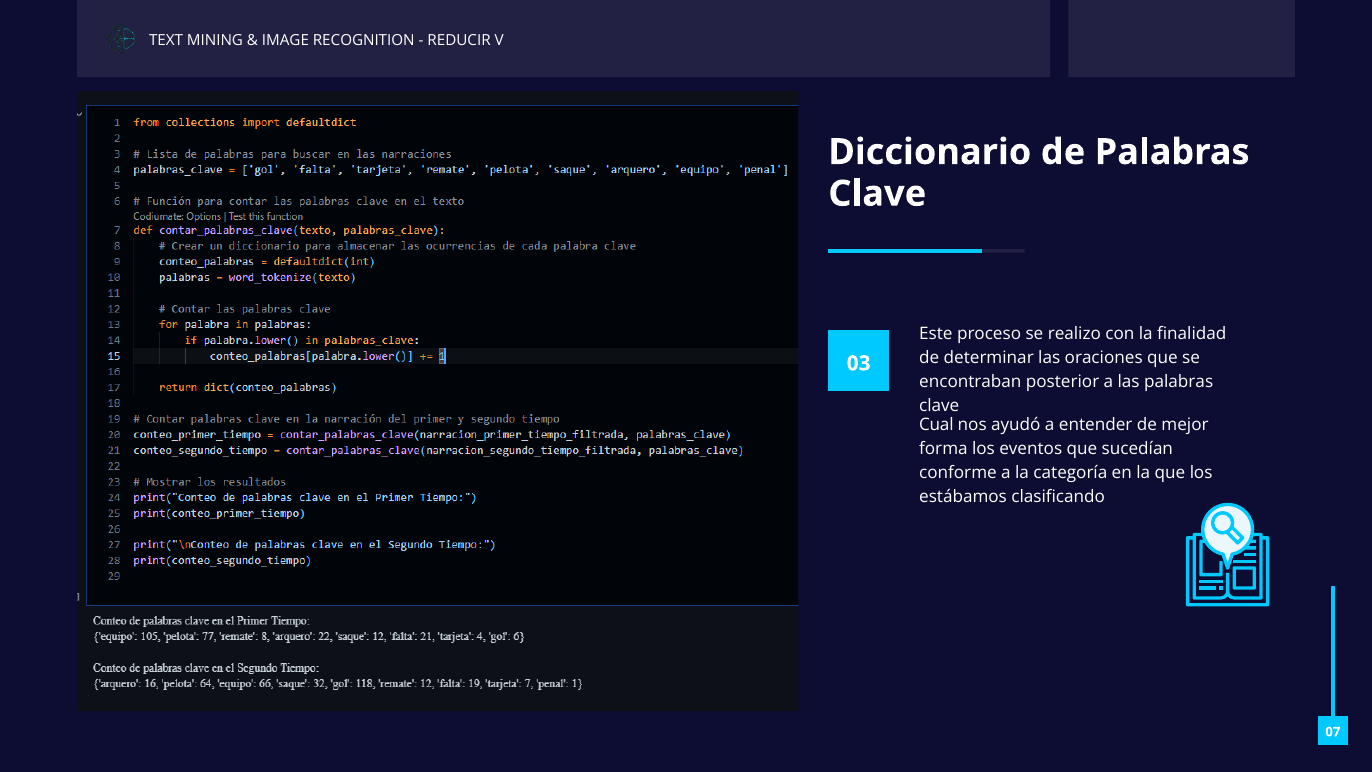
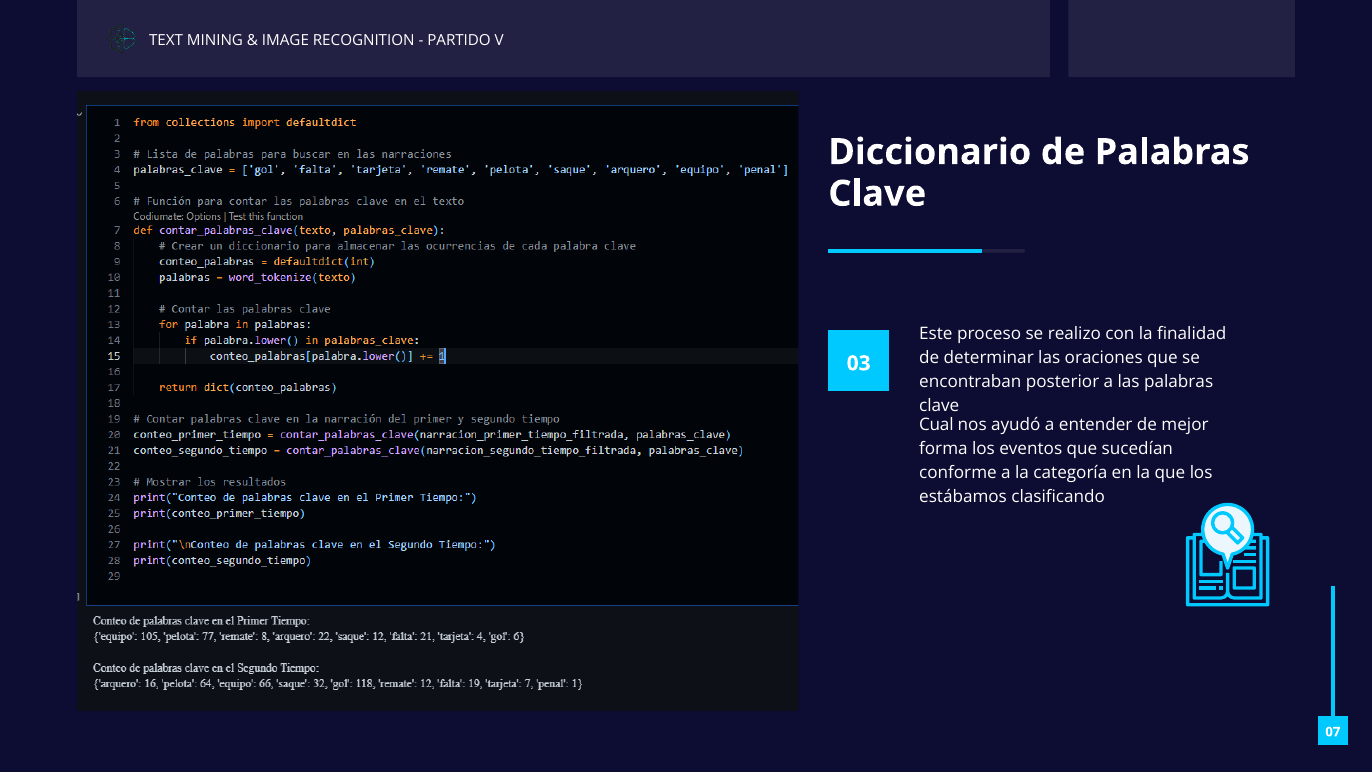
REDUCIR: REDUCIR -> PARTIDO (459, 41)
